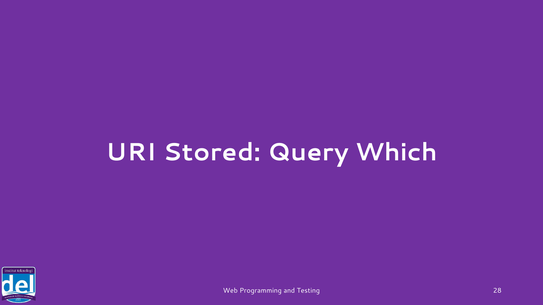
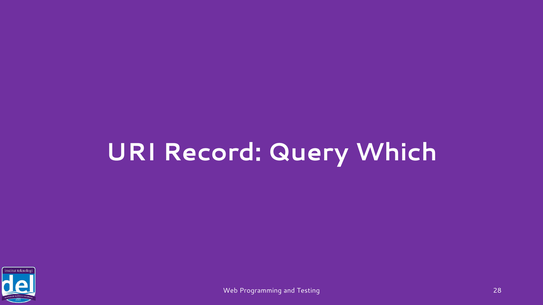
Stored: Stored -> Record (212, 153)
